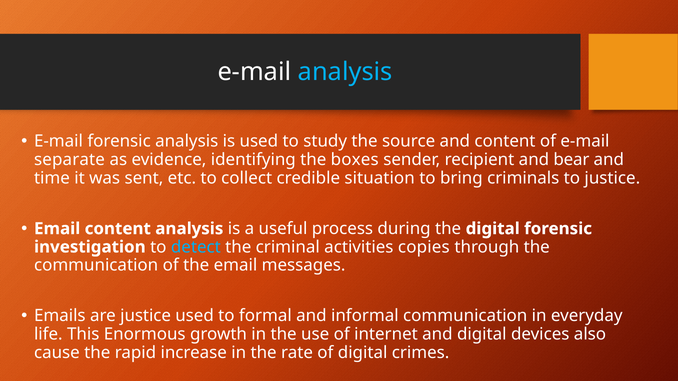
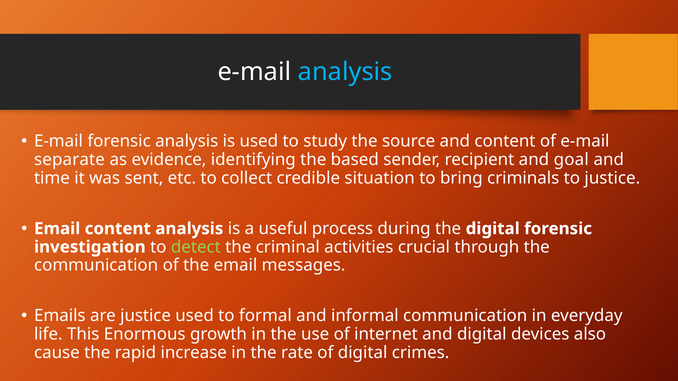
boxes: boxes -> based (355, 160)
bear: bear -> goal (571, 160)
detect colour: light blue -> light green (196, 247)
copies: copies -> crucial (424, 247)
